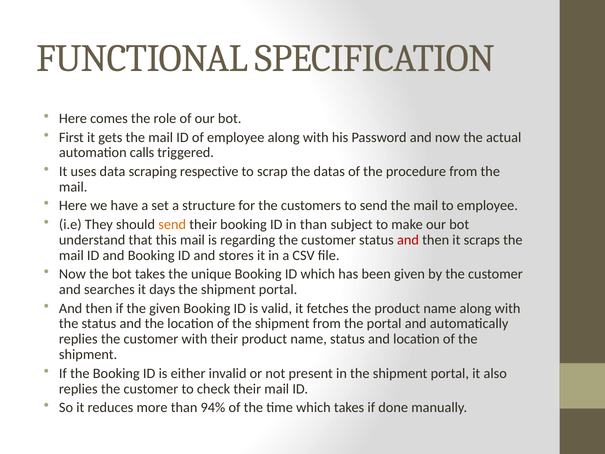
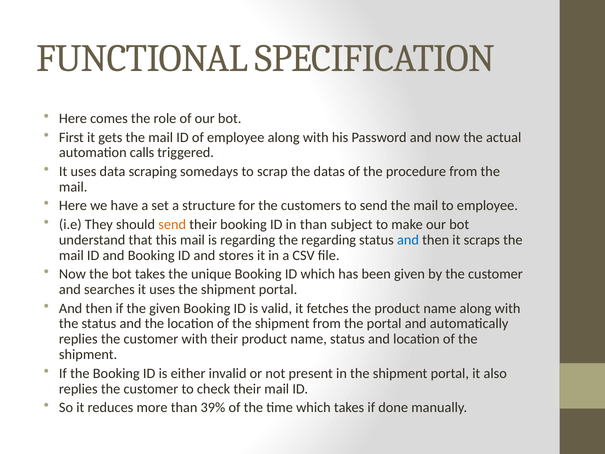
respective: respective -> somedays (209, 171)
regarding the customer: customer -> regarding (329, 240)
and colour: red -> blue (408, 240)
searches it days: days -> uses (162, 289)
94%: 94% -> 39% (213, 407)
